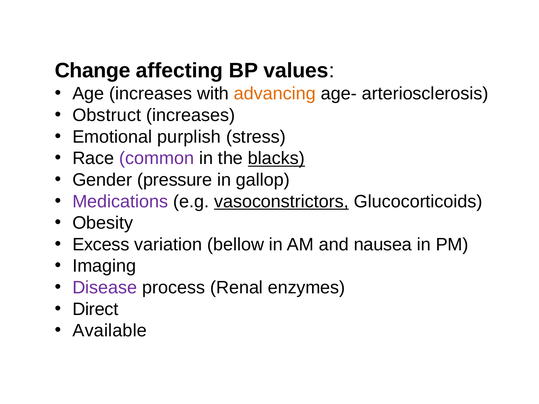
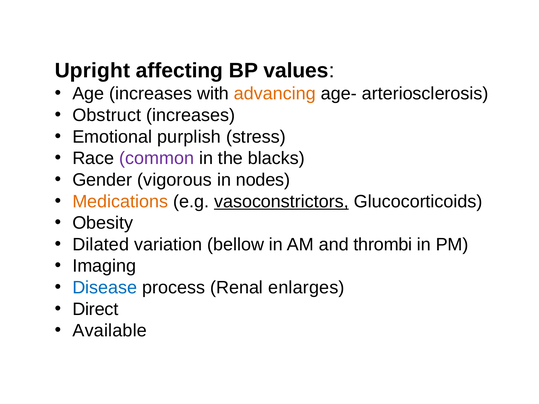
Change: Change -> Upright (92, 71)
blacks underline: present -> none (276, 158)
pressure: pressure -> vigorous (175, 180)
gallop: gallop -> nodes (263, 180)
Medications colour: purple -> orange (120, 202)
Excess: Excess -> Dilated (101, 245)
nausea: nausea -> thrombi (383, 245)
Disease colour: purple -> blue (105, 288)
enzymes: enzymes -> enlarges (306, 288)
